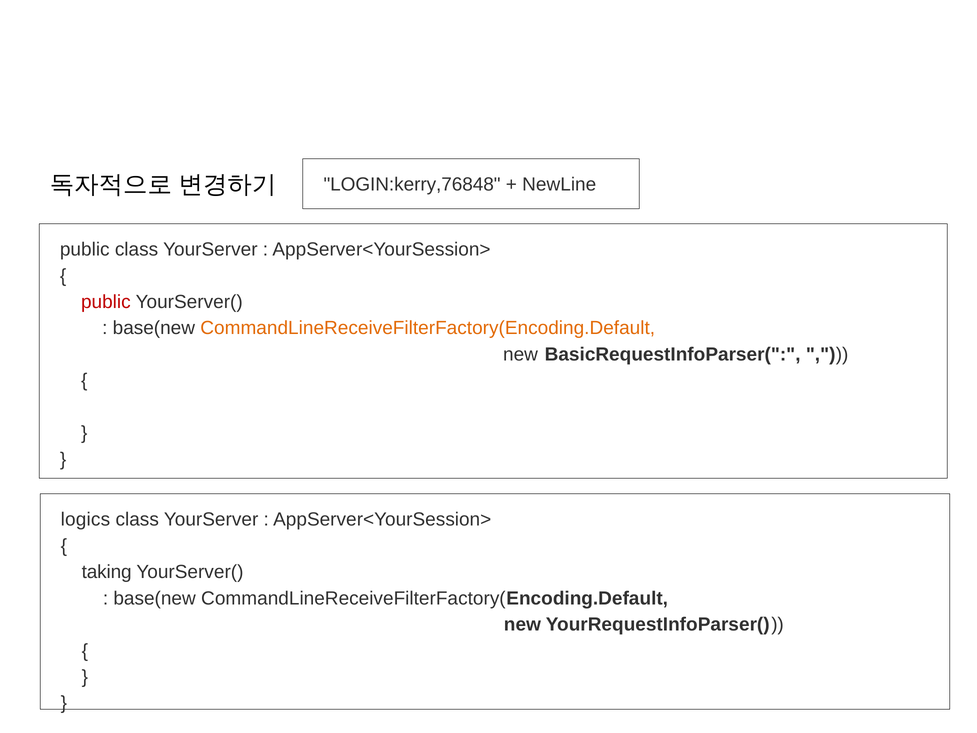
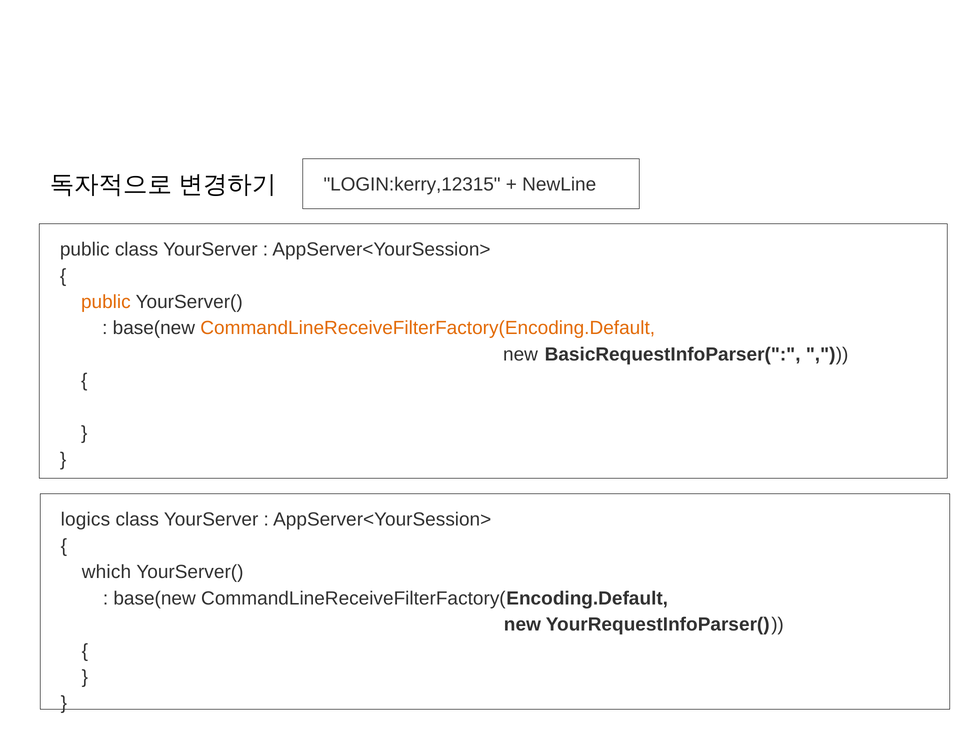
LOGIN:kerry,76848: LOGIN:kerry,76848 -> LOGIN:kerry,12315 (412, 185)
public colour: red -> orange (106, 302)
taking: taking -> which (106, 572)
